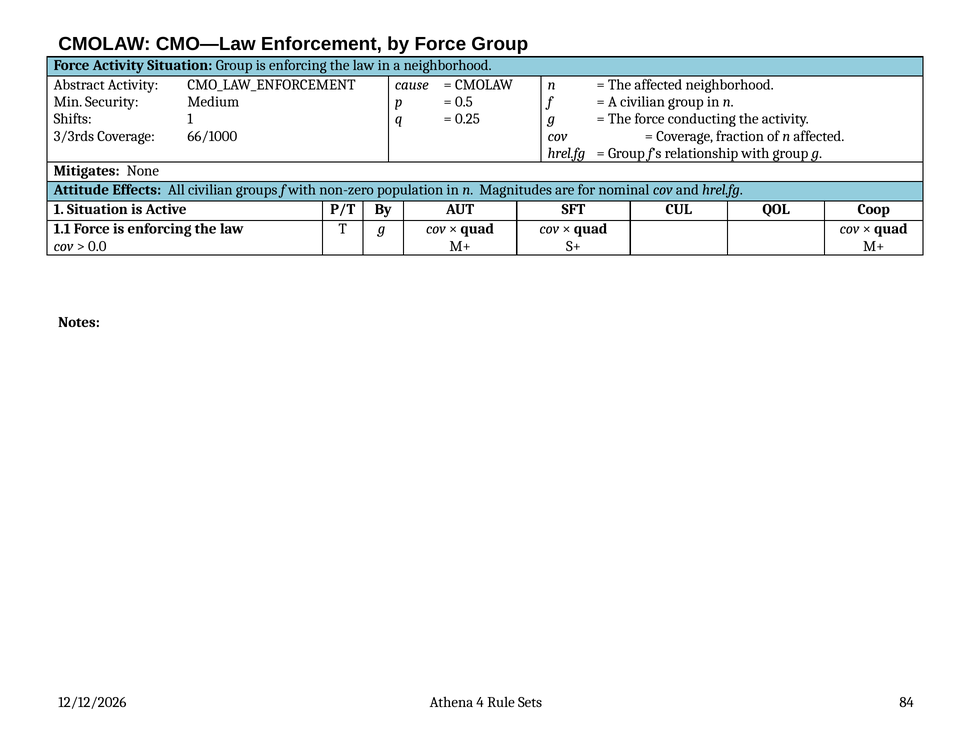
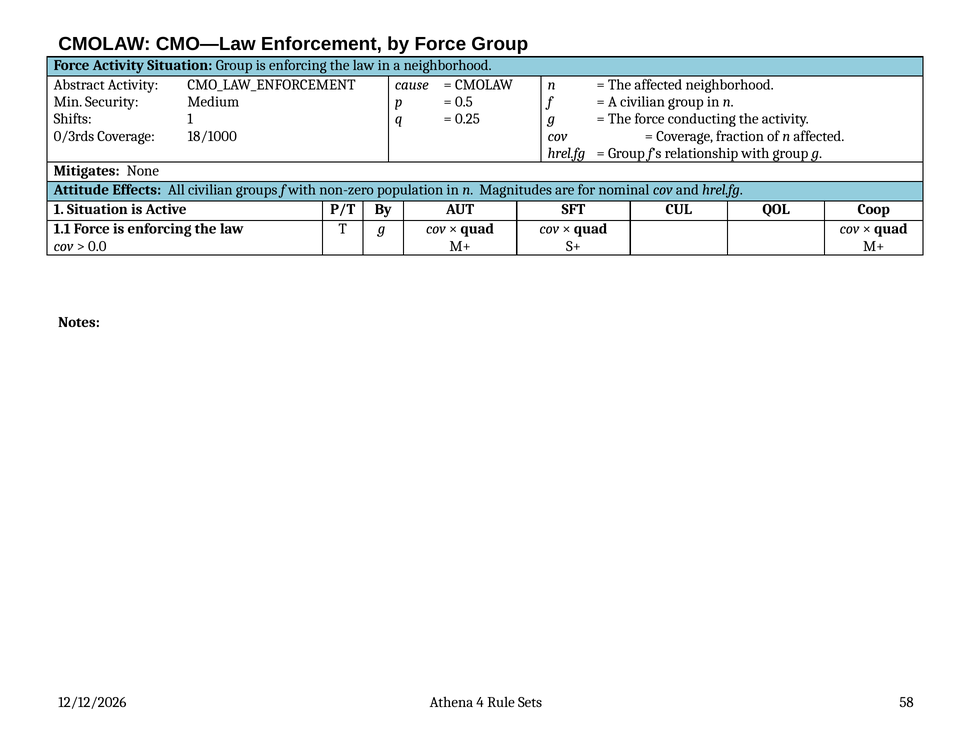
3/3rds: 3/3rds -> 0/3rds (74, 136)
66/1000: 66/1000 -> 18/1000 (212, 136)
84: 84 -> 58 (907, 703)
